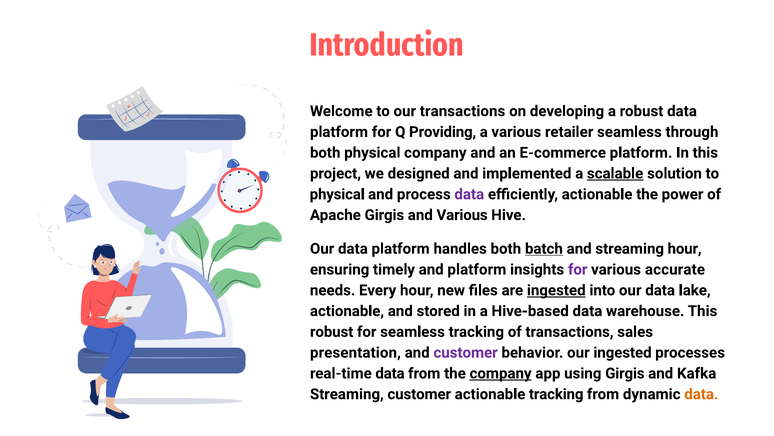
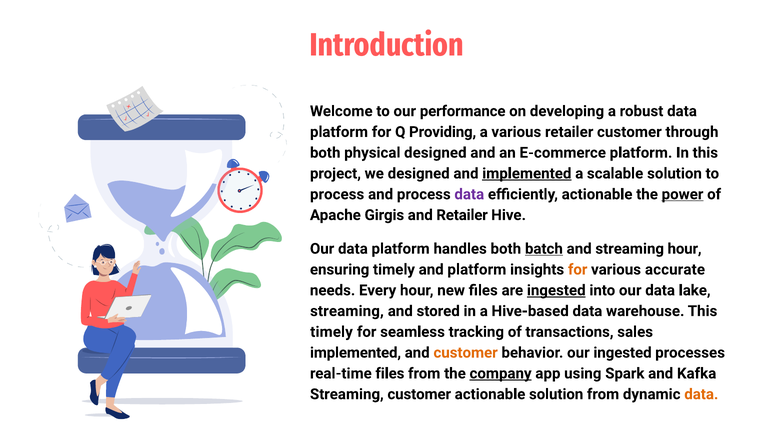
our transactions: transactions -> performance (463, 111)
retailer seamless: seamless -> customer (629, 132)
physical company: company -> designed (435, 153)
implemented underline: none -> present (527, 173)
scalable underline: present -> none (615, 173)
physical: physical -> process (337, 194)
power underline: none -> present (683, 194)
and Various: Various -> Retailer (462, 215)
for colour: purple -> orange (578, 269)
actionable: actionable -> streaming (347, 311)
robust: robust -> timely (332, 331)
presentation: presentation -> implemented (356, 352)
customer colour: purple -> orange (466, 352)
real-time data: data -> files (390, 373)
using Girgis: Girgis -> Spark (625, 373)
actionable tracking: tracking -> solution (556, 394)
